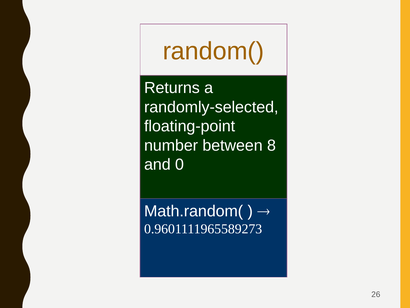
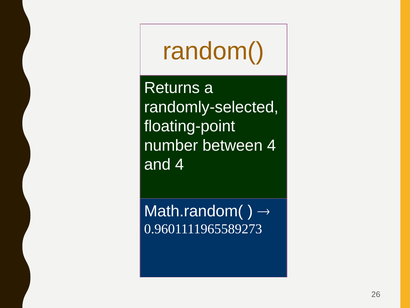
between 8: 8 -> 4 (271, 145)
and 0: 0 -> 4 (179, 164)
